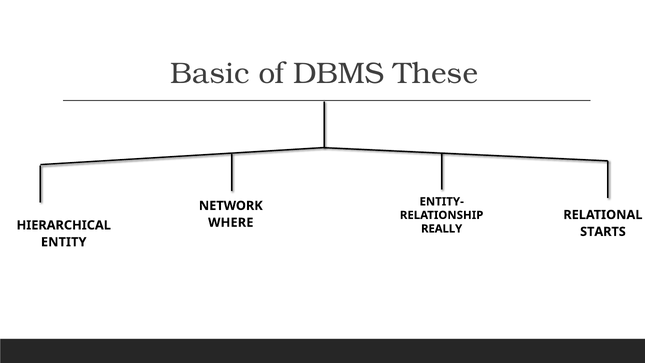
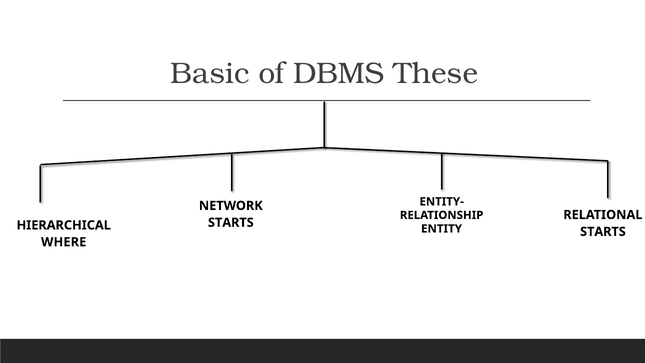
WHERE: WHERE -> STARTS (231, 222)
REALLY: REALLY -> ENTITY (442, 229)
ENTITY: ENTITY -> WHERE (64, 242)
